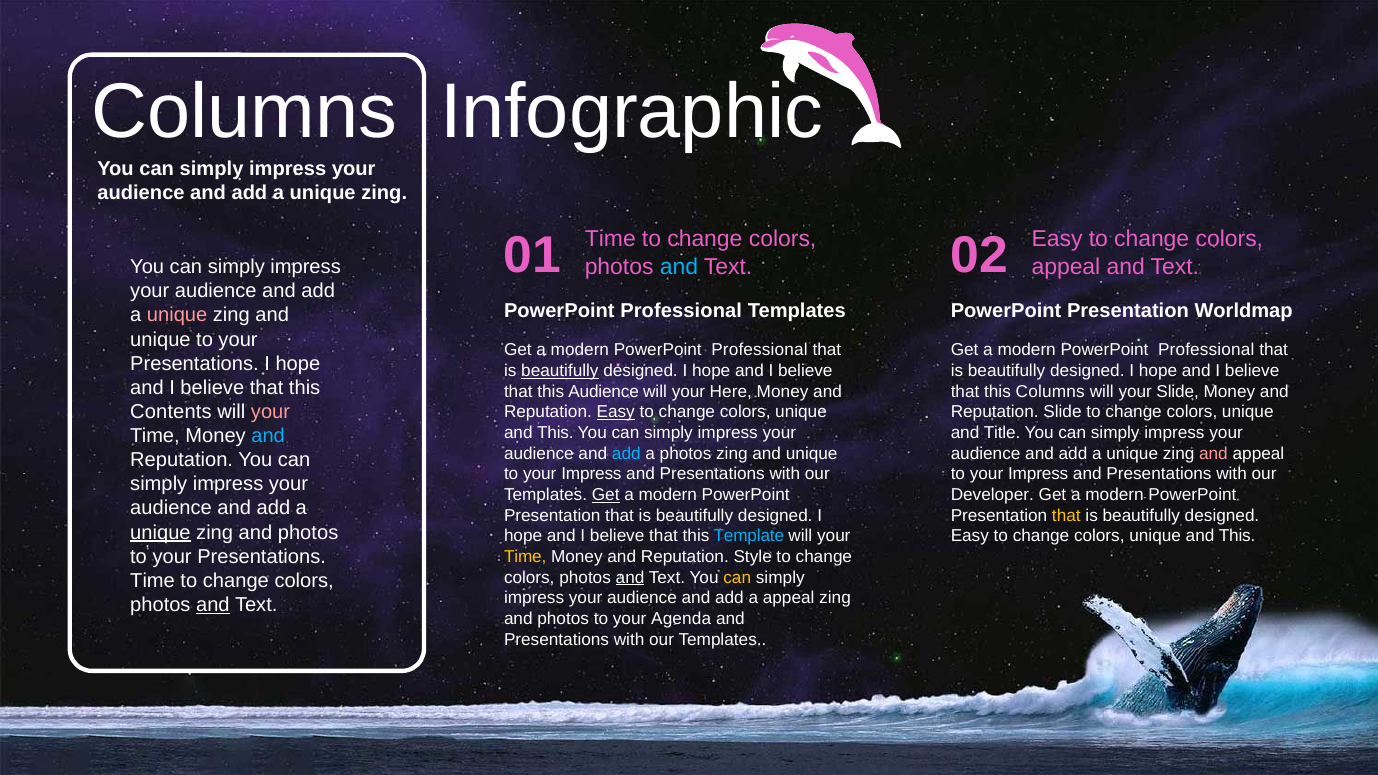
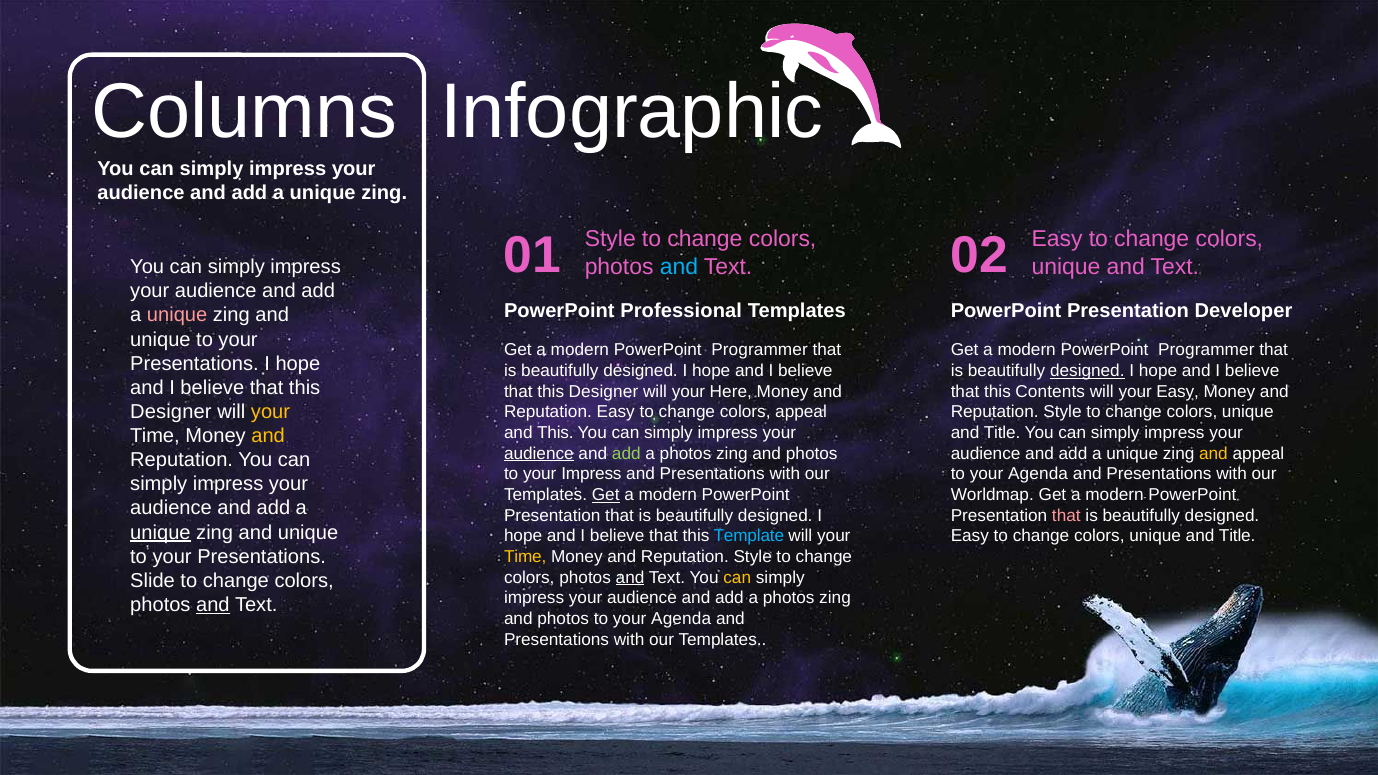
Time: Time -> Style (610, 239)
appeal: appeal -> unique (1066, 267)
Worldmap: Worldmap -> Developer (1243, 311)
Professional: Professional -> Programmer (760, 350)
Professional: Professional -> Programmer (1206, 350)
beautifully underline: present -> none (560, 371)
designed underline: none -> present (1087, 371)
Audience: Audience -> Designer (603, 392)
this Columns: Columns -> Contents (1050, 392)
your Slide: Slide -> Easy (1178, 392)
Contents: Contents -> Designer (171, 412)
your colour: pink -> yellow (271, 412)
Easy underline: present -> none (616, 412)
unique: unique -> appeal (801, 412)
Slide: Slide -> Style (1063, 412)
and colour: light blue -> yellow (268, 436)
audience underline: none -> present (539, 454)
add colour: light blue -> light green (626, 454)
unique: unique -> photos (812, 454)
and colour: pink -> yellow (1213, 454)
Impress: Impress -> Agenda (1038, 474)
Developer: Developer -> Worldmap (992, 495)
that colour: yellow -> pink (1066, 516)
photos: photos -> unique (308, 532)
This: This -> Title (1237, 536)
Time: Time -> Slide (153, 581)
appeal: appeal -> photos (789, 598)
